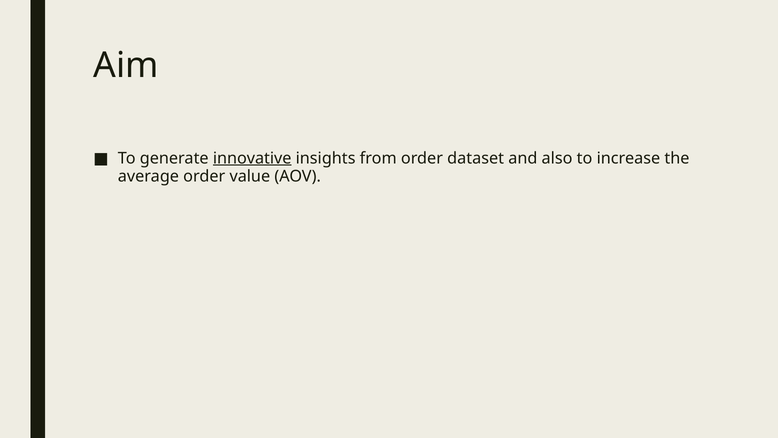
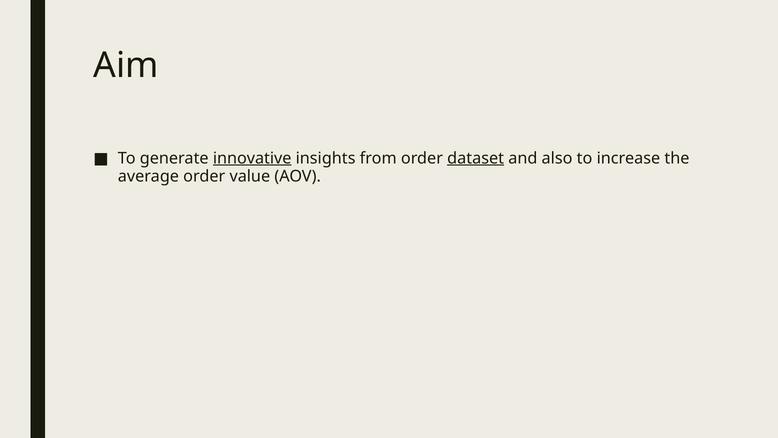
dataset underline: none -> present (476, 158)
